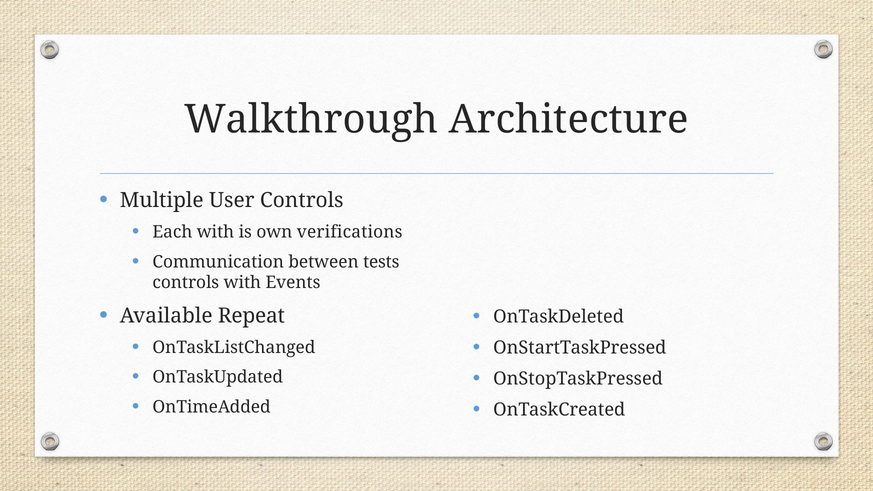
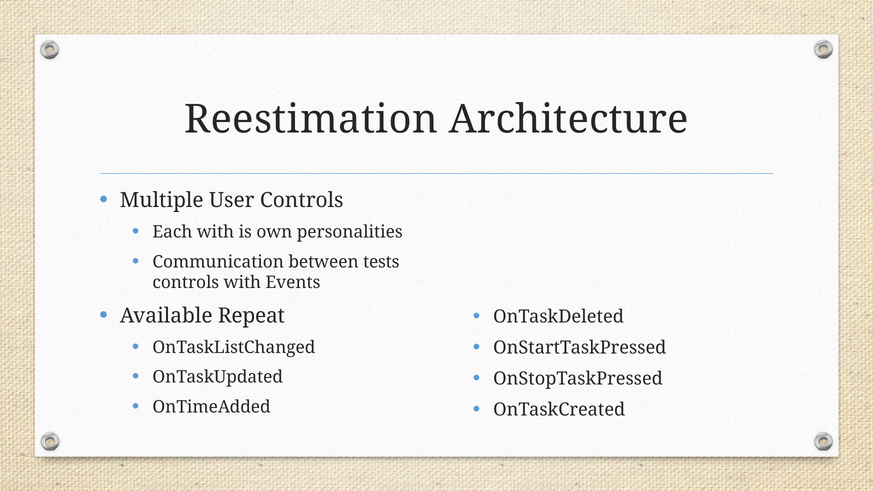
Walkthrough: Walkthrough -> Reestimation (311, 120)
verifications: verifications -> personalities (350, 232)
